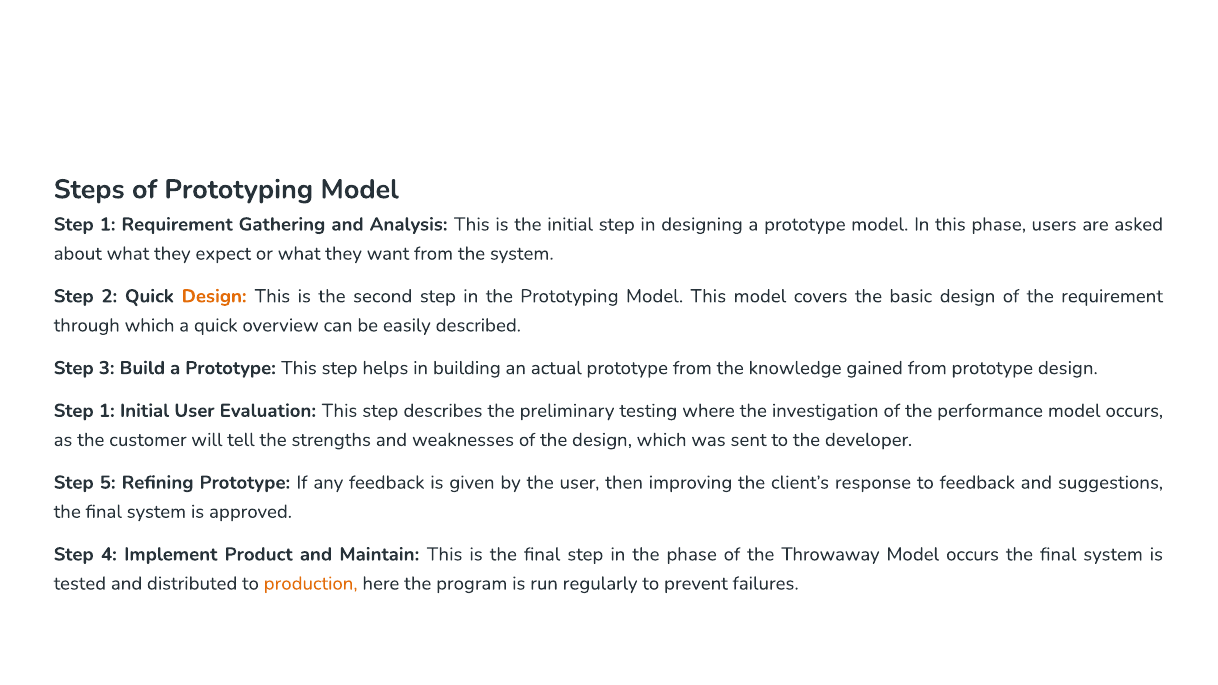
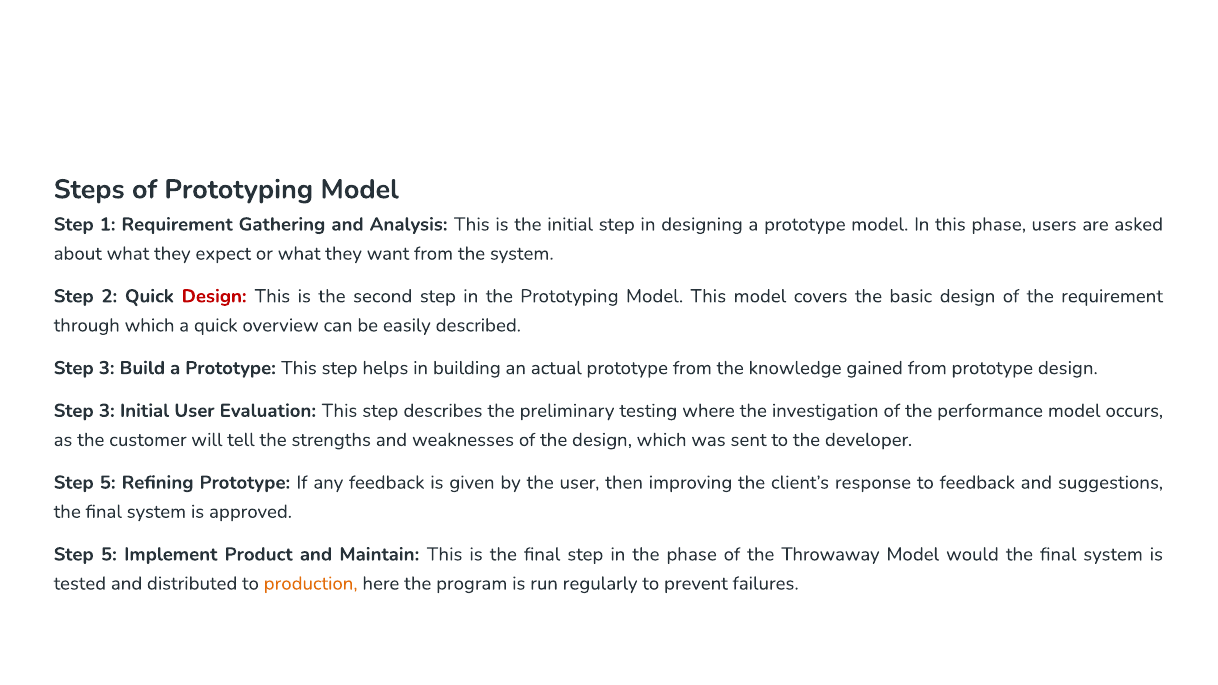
Design colour: orange -> red (214, 296)
1: 1 -> 3 (107, 411)
4: 4 -> 5 (109, 554)
occurs: occurs -> would (972, 554)
